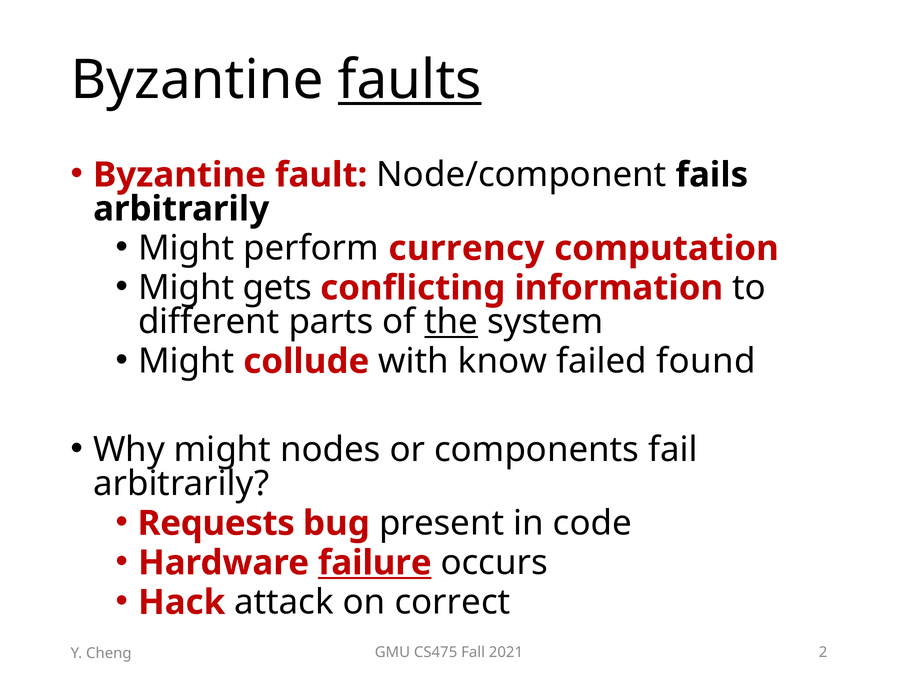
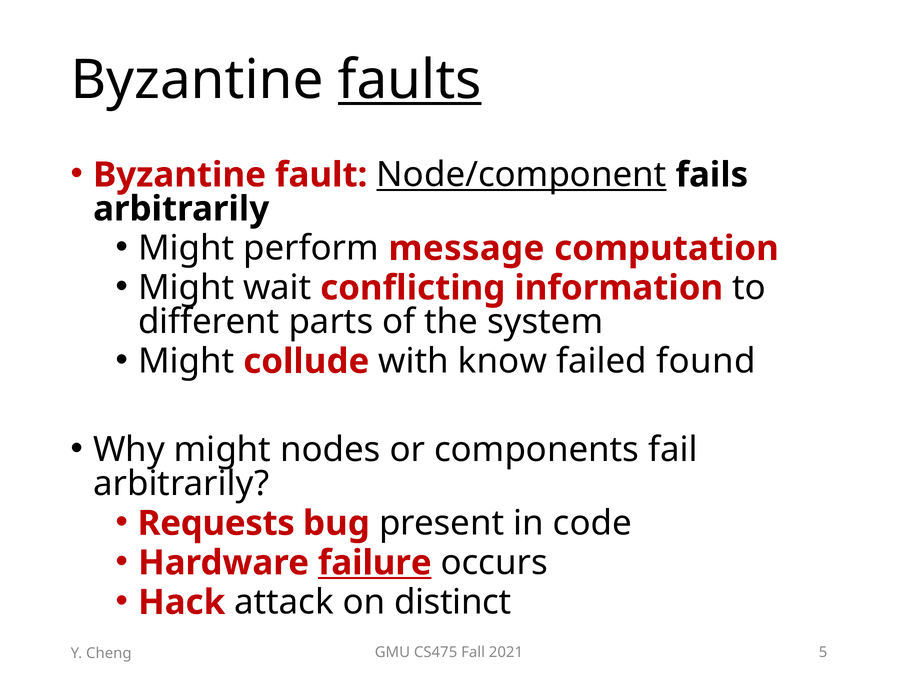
Node/component underline: none -> present (521, 175)
currency: currency -> message (466, 249)
gets: gets -> wait (277, 288)
the underline: present -> none (451, 322)
correct: correct -> distinct (453, 603)
2: 2 -> 5 (823, 653)
